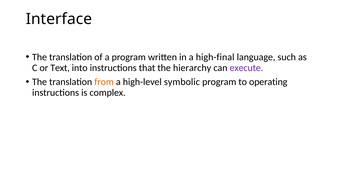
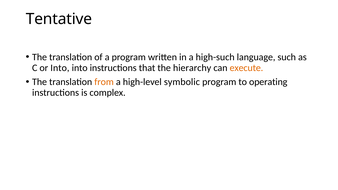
Interface: Interface -> Tentative (59, 19)
high-final: high-final -> high-such (215, 57)
or Text: Text -> Into (60, 68)
execute colour: purple -> orange (246, 68)
